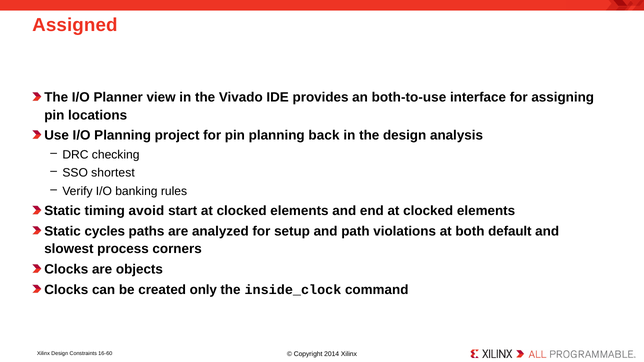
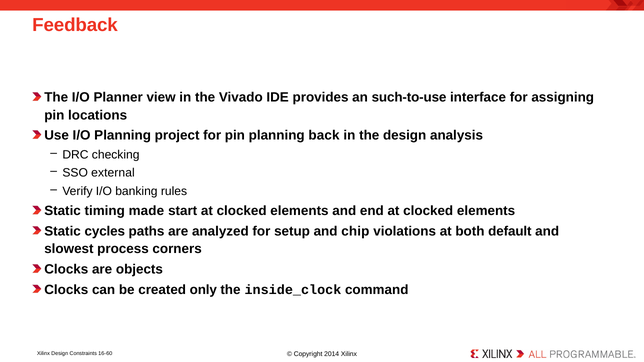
Assigned: Assigned -> Feedback (75, 25)
both-to-use: both-to-use -> such-to-use (409, 98)
shortest: shortest -> external (113, 173)
avoid: avoid -> made (146, 211)
path: path -> chip (355, 231)
